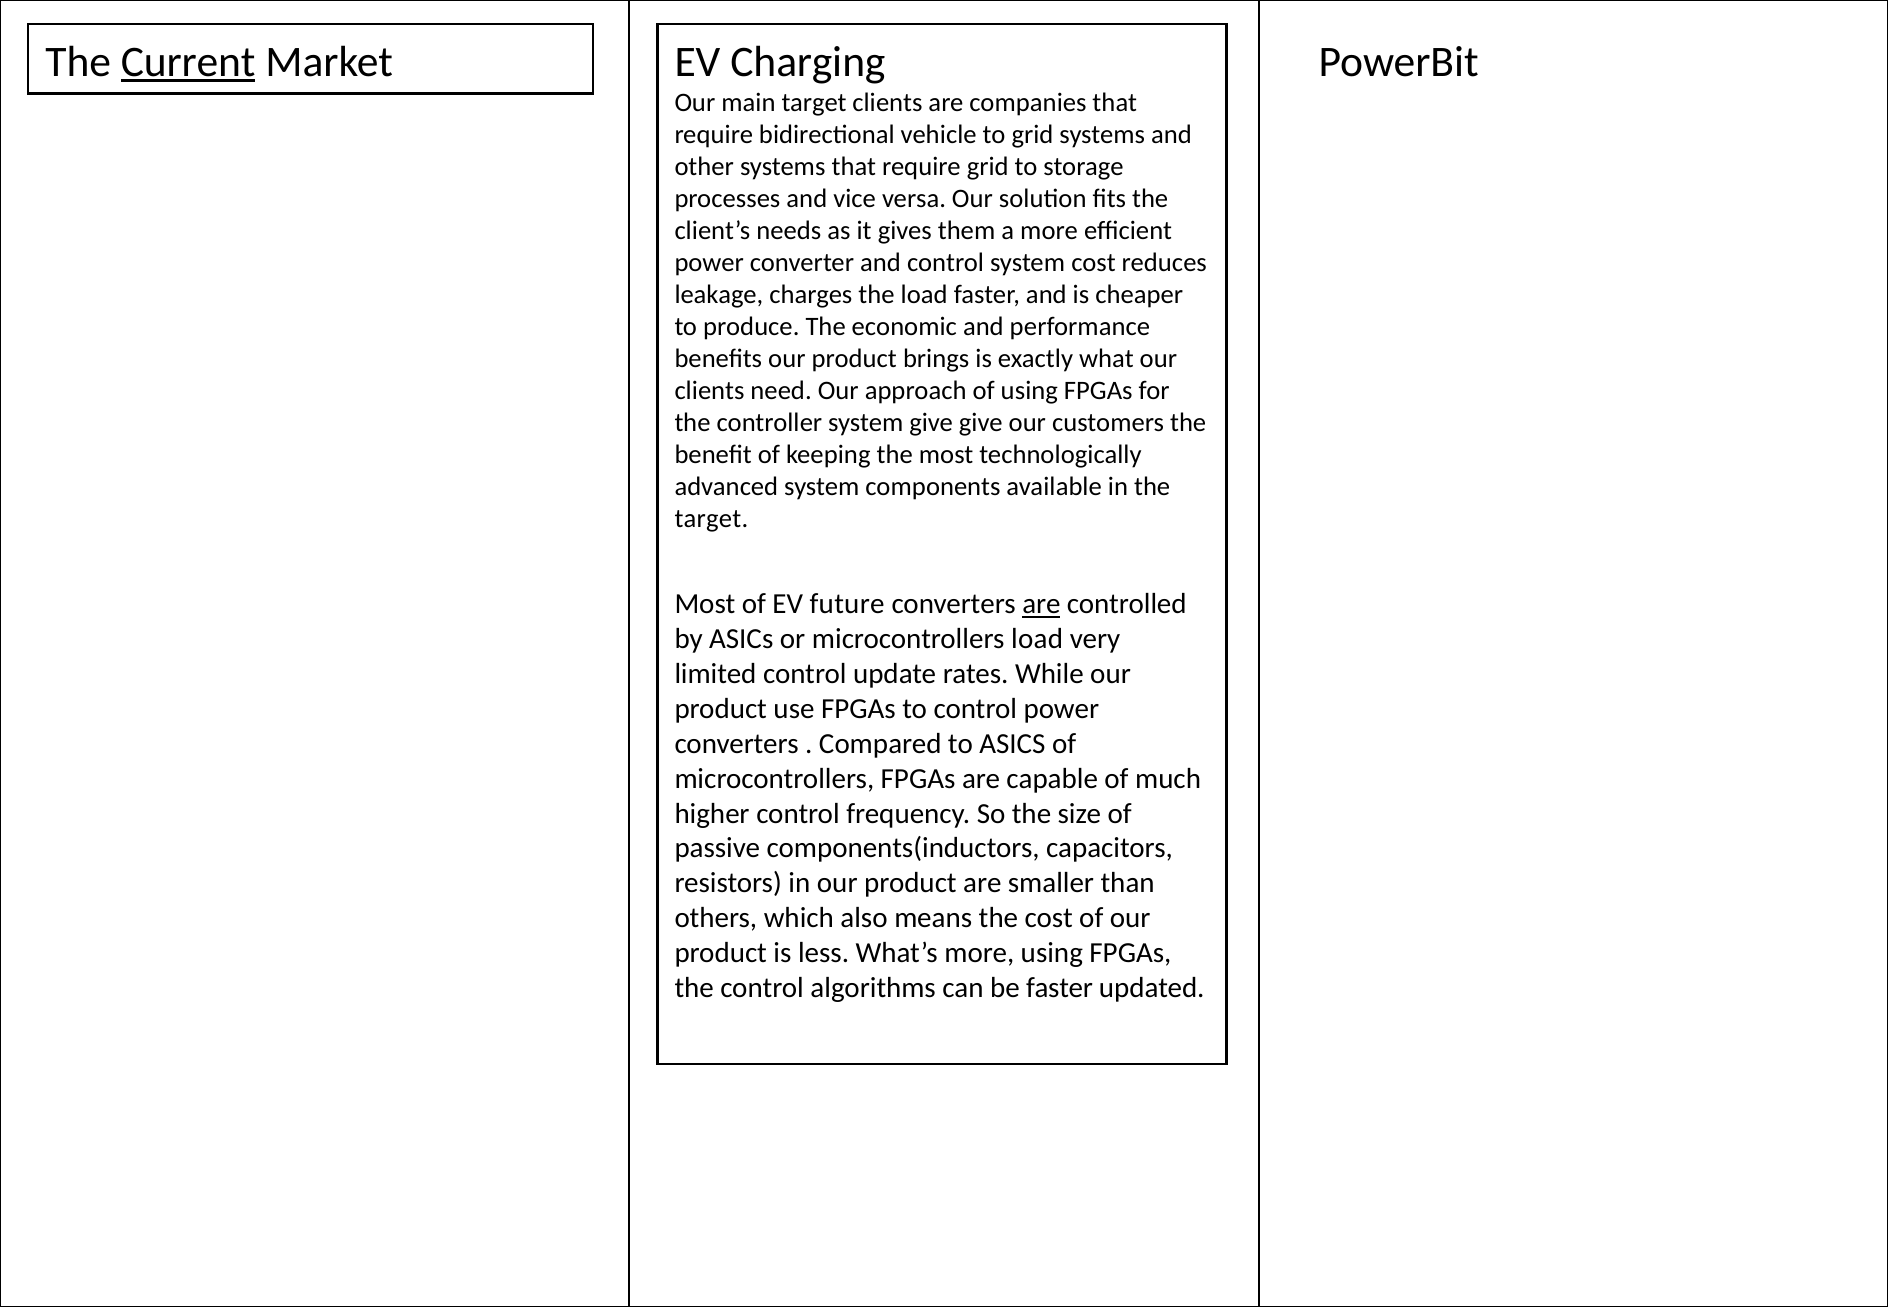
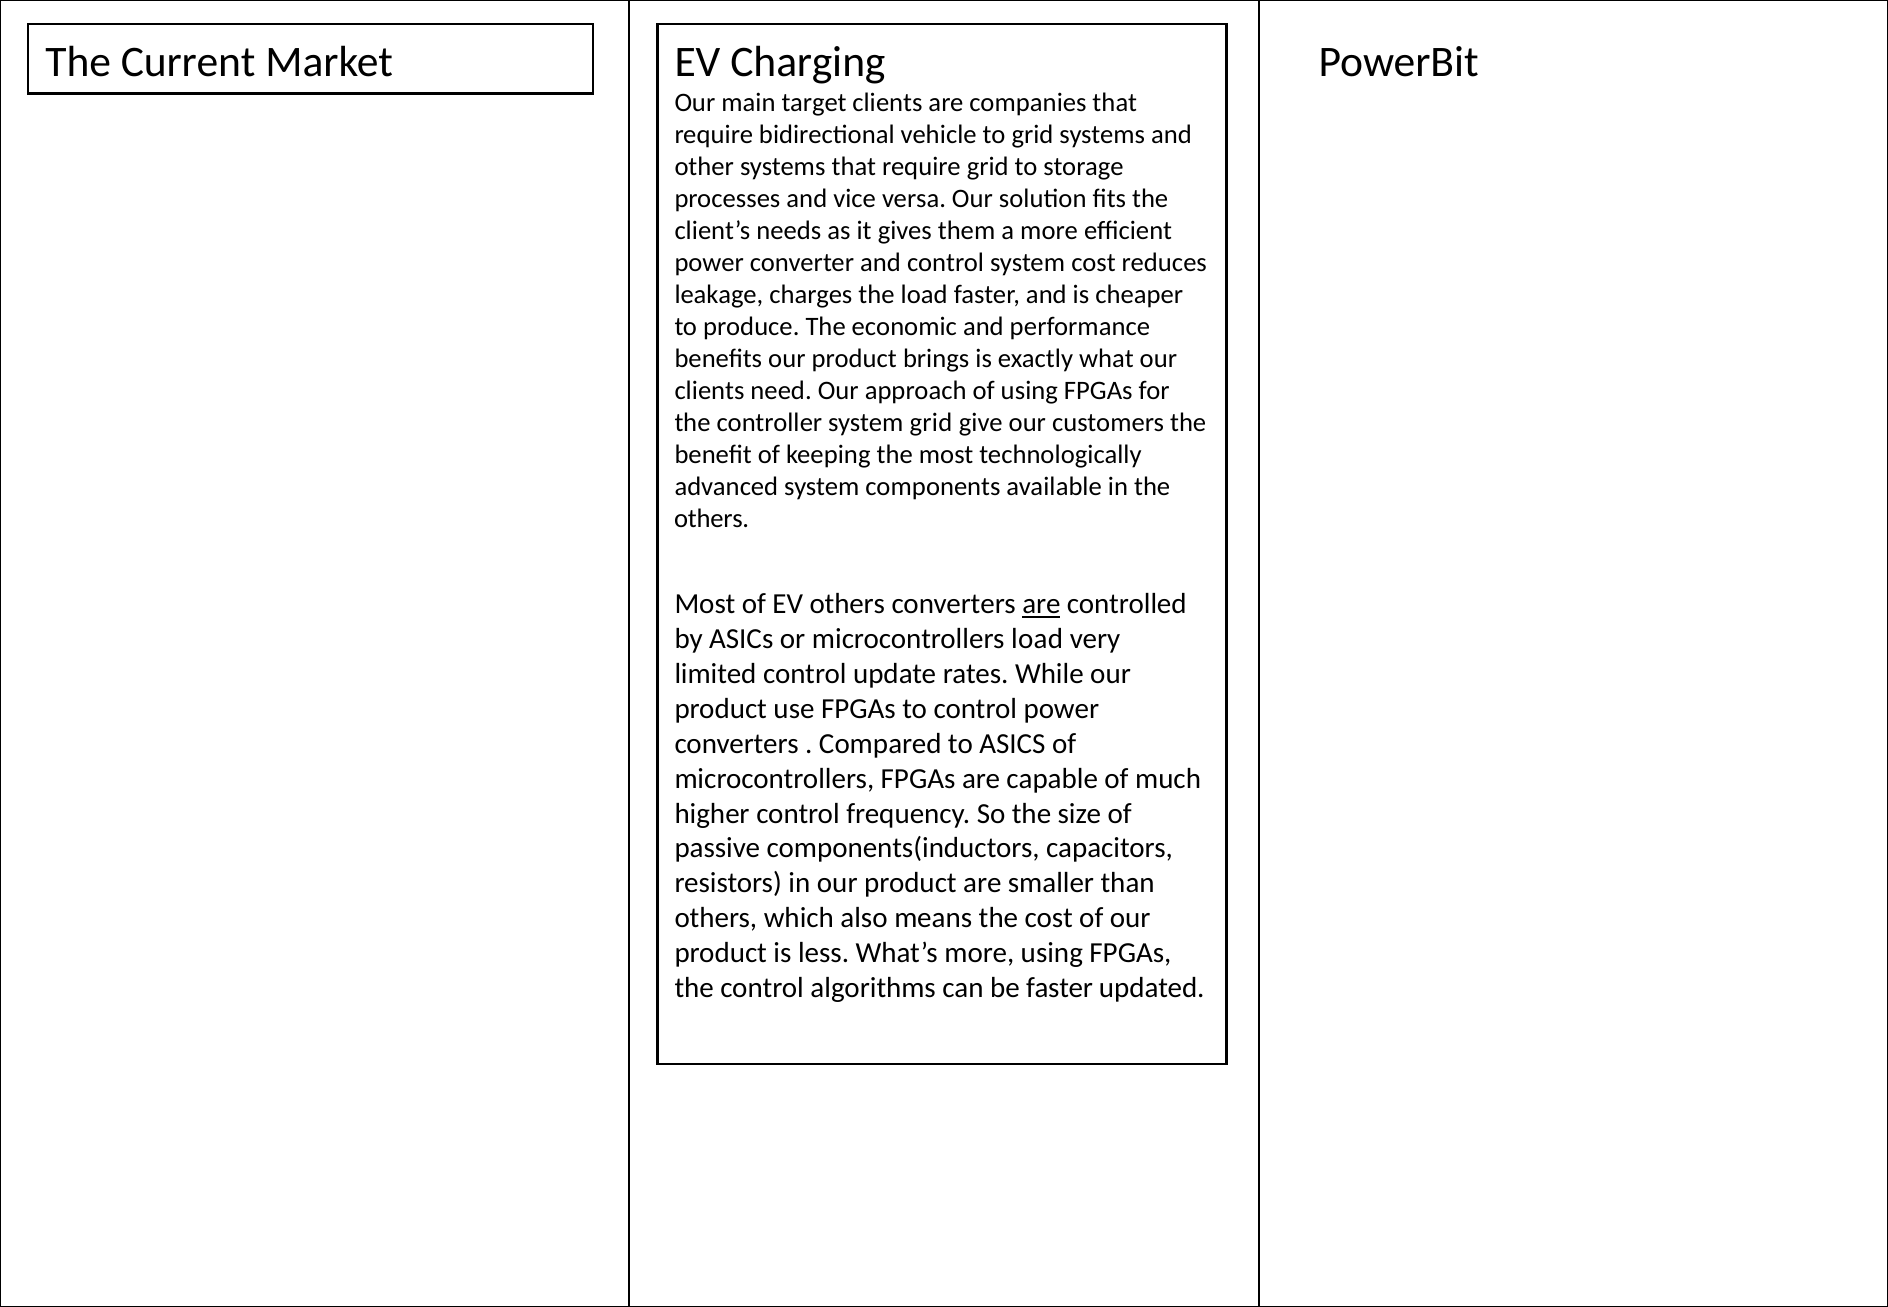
Current underline: present -> none (188, 62)
system give: give -> grid (931, 423)
target: target -> others (712, 519)
EV future: future -> others (847, 604)
